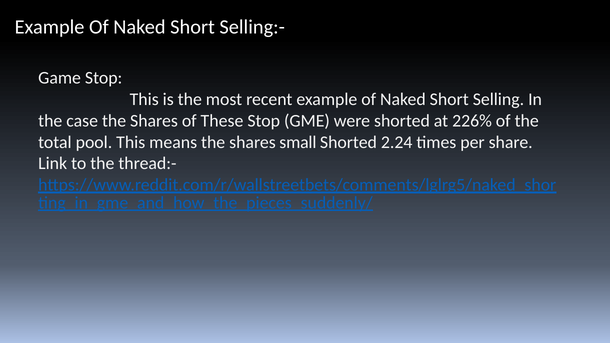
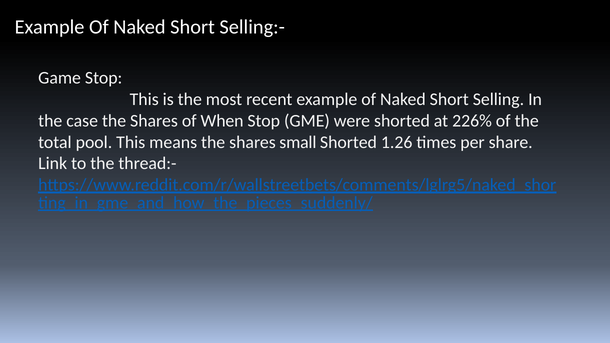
These: These -> When (222, 121)
2.24: 2.24 -> 1.26 (397, 142)
